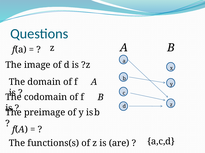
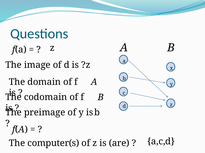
functions(s: functions(s -> computer(s (53, 144)
